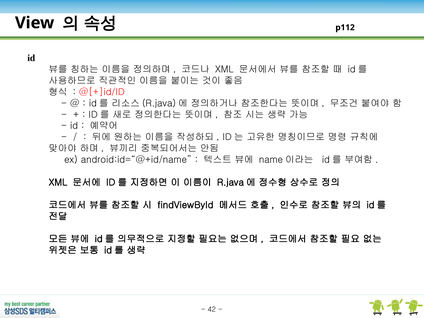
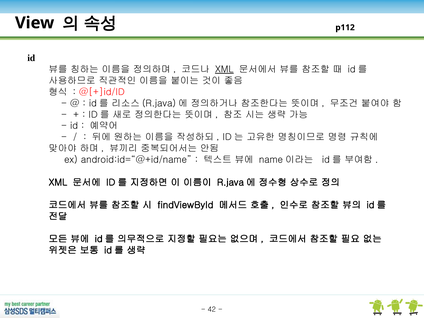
XML underline: none -> present (224, 69)
